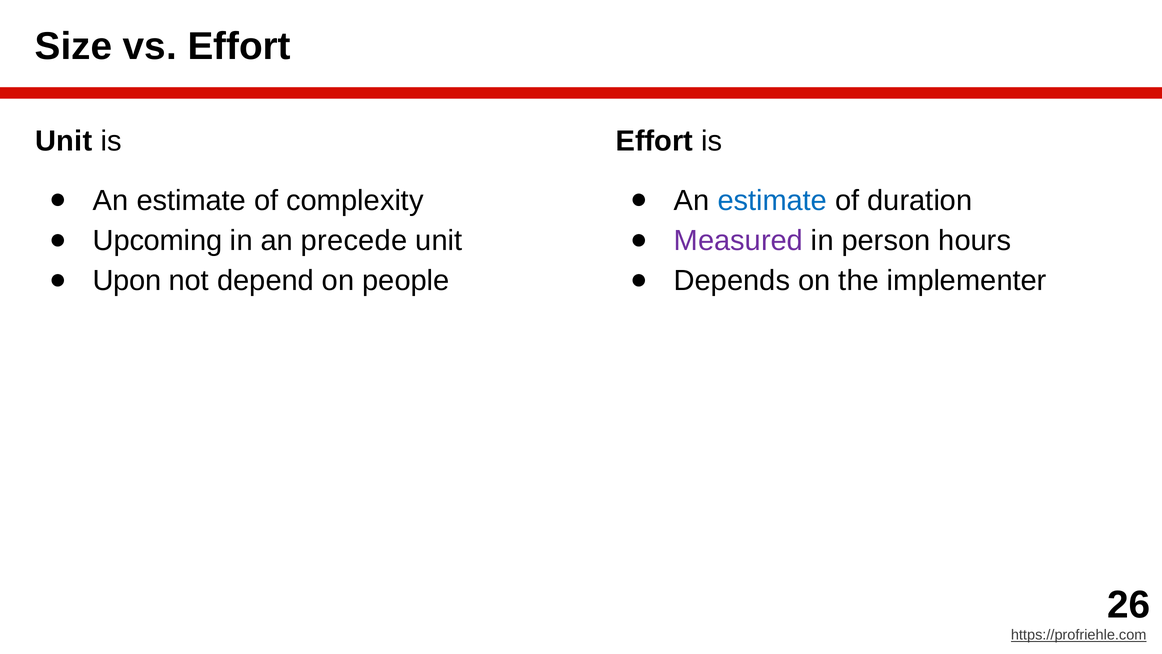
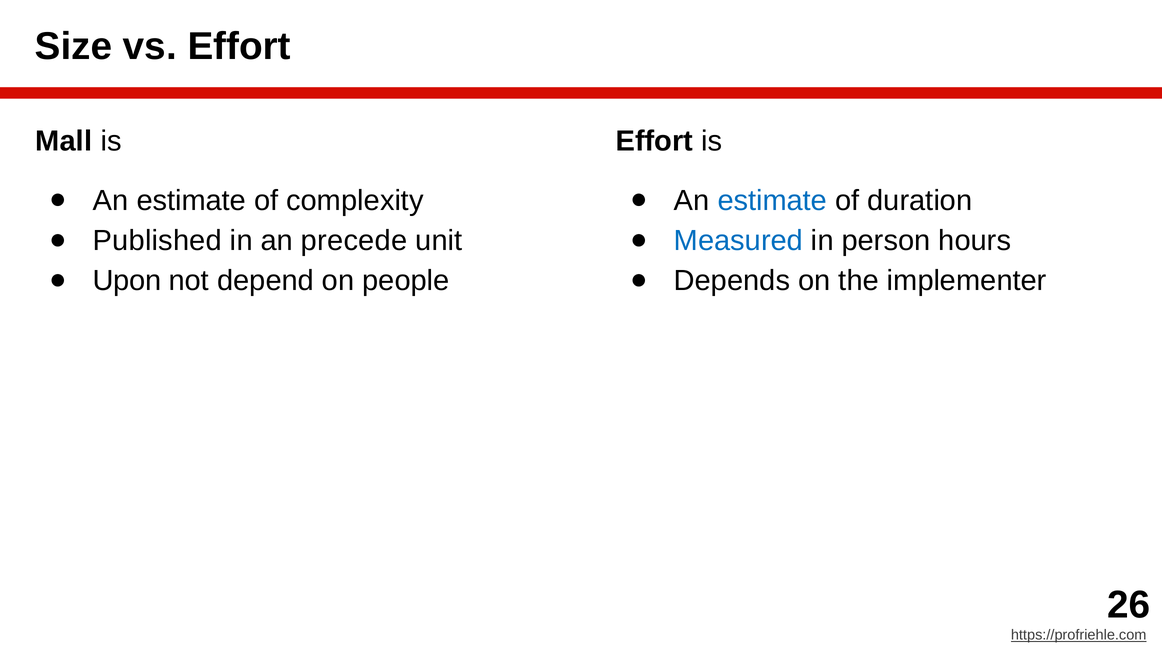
Unit: Unit -> Mall (64, 141)
Upcoming: Upcoming -> Published (157, 240)
Measured colour: purple -> blue (738, 240)
